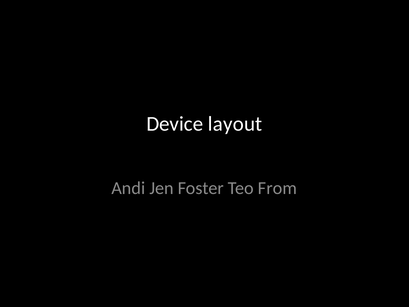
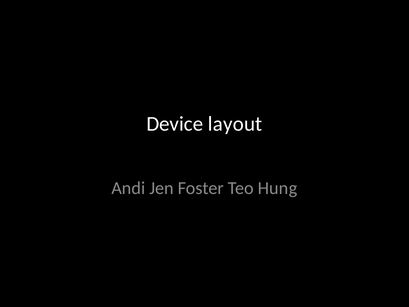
From: From -> Hung (278, 188)
